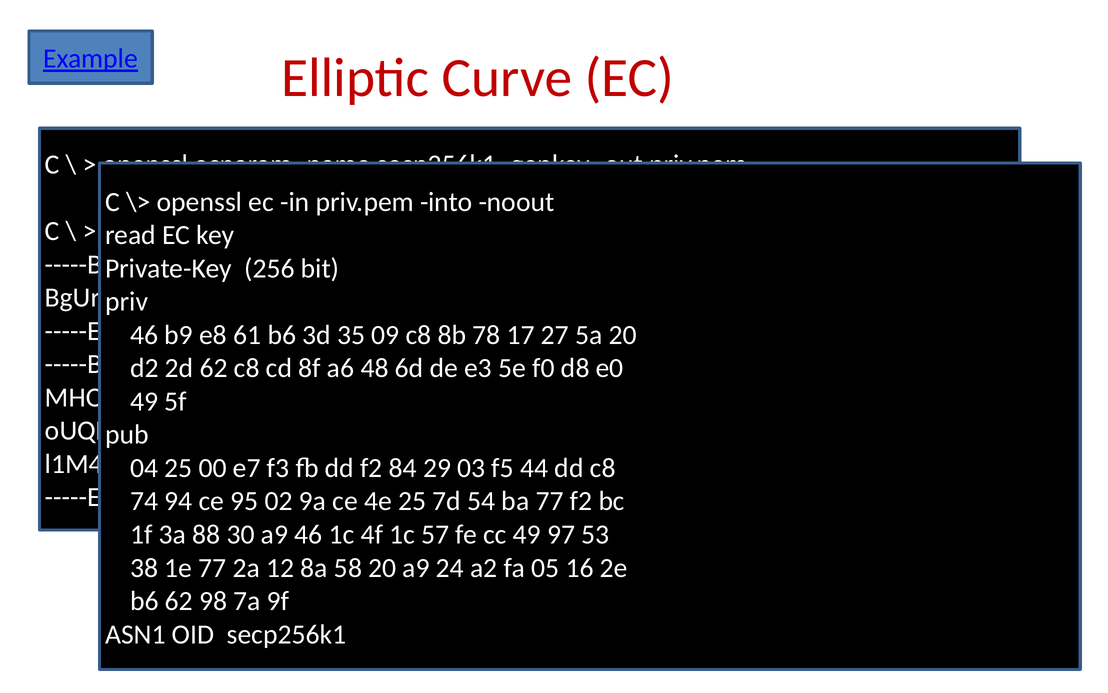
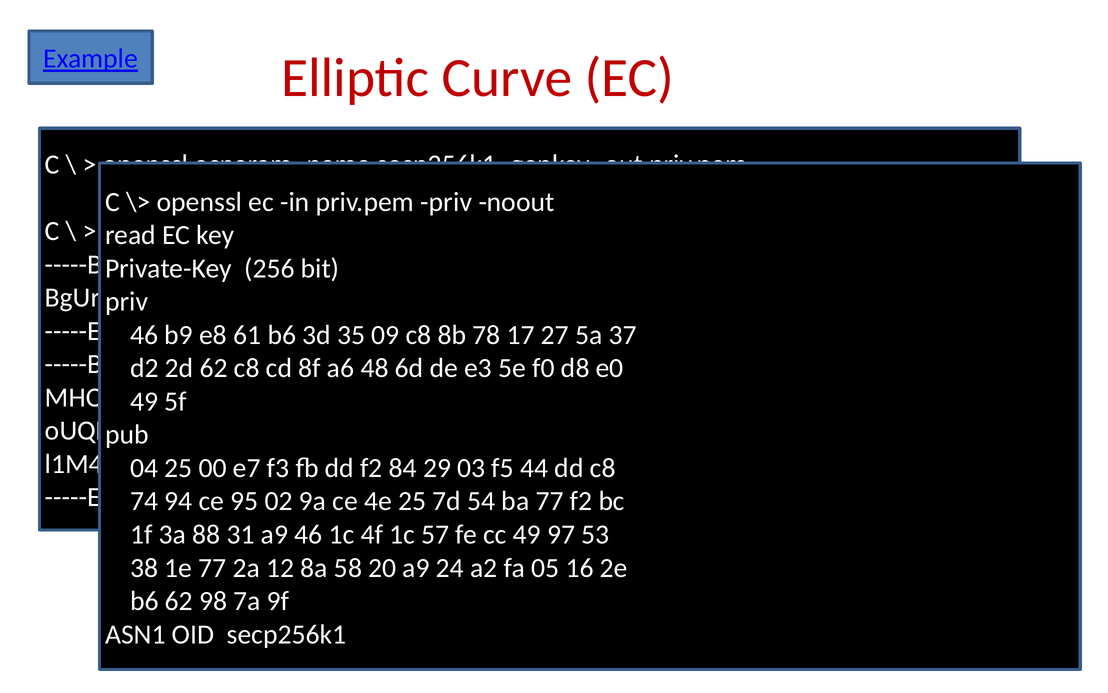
priv.pem into: into -> priv (446, 202)
5a 20: 20 -> 37 (623, 335)
30: 30 -> 31 (241, 534)
